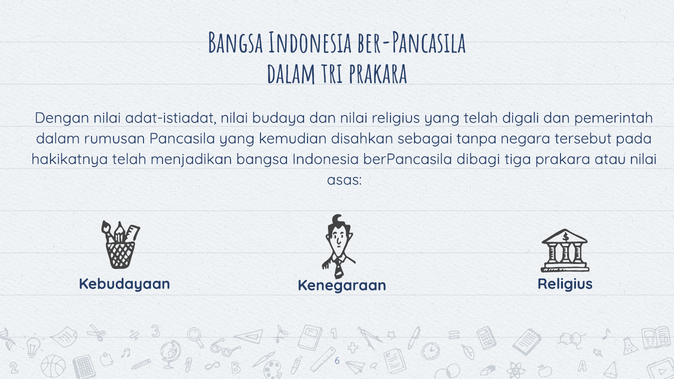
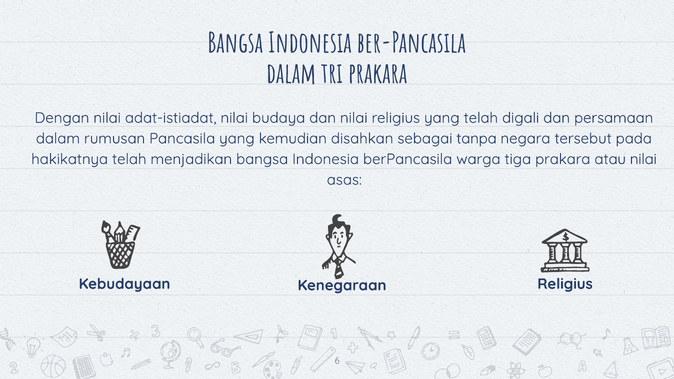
pemerintah: pemerintah -> persamaan (614, 118)
dibagi: dibagi -> warga (478, 159)
